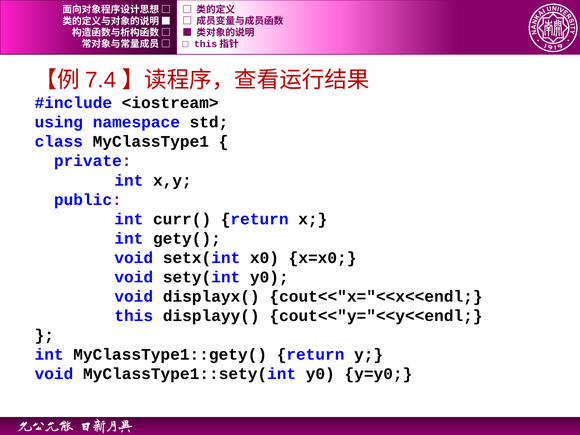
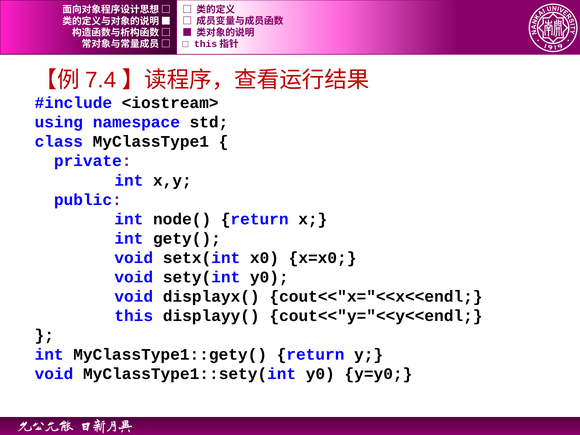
curr(: curr( -> node( (182, 219)
